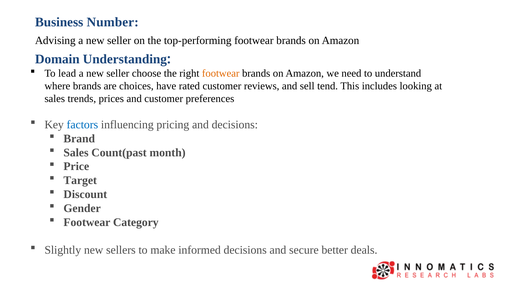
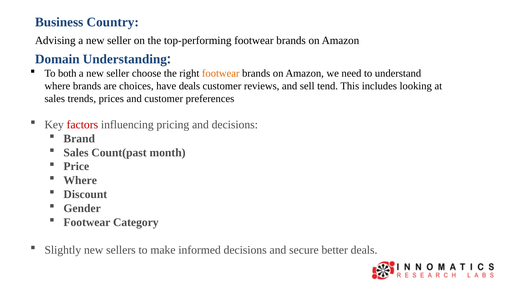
Number: Number -> Country (113, 22)
lead: lead -> both (67, 73)
have rated: rated -> deals (189, 86)
factors colour: blue -> red (82, 125)
Target: Target -> Where (80, 180)
